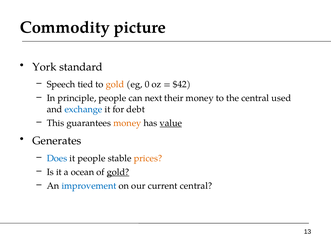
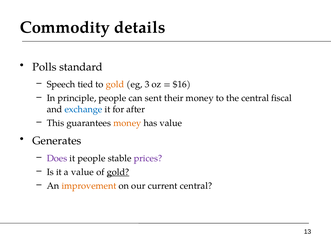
picture: picture -> details (140, 27)
York: York -> Polls (44, 67)
0: 0 -> 3 (147, 85)
$42: $42 -> $16 (182, 85)
next: next -> sent (153, 98)
used: used -> fiscal (281, 98)
debt: debt -> after (136, 109)
value underline: present -> none (171, 123)
Does colour: blue -> purple (57, 158)
prices colour: orange -> purple (148, 158)
a ocean: ocean -> value (82, 172)
improvement colour: blue -> orange (89, 186)
